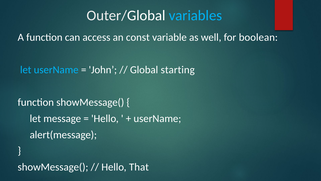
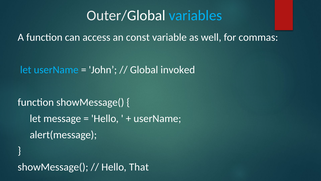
boolean: boolean -> commas (258, 37)
starting: starting -> invoked (178, 70)
